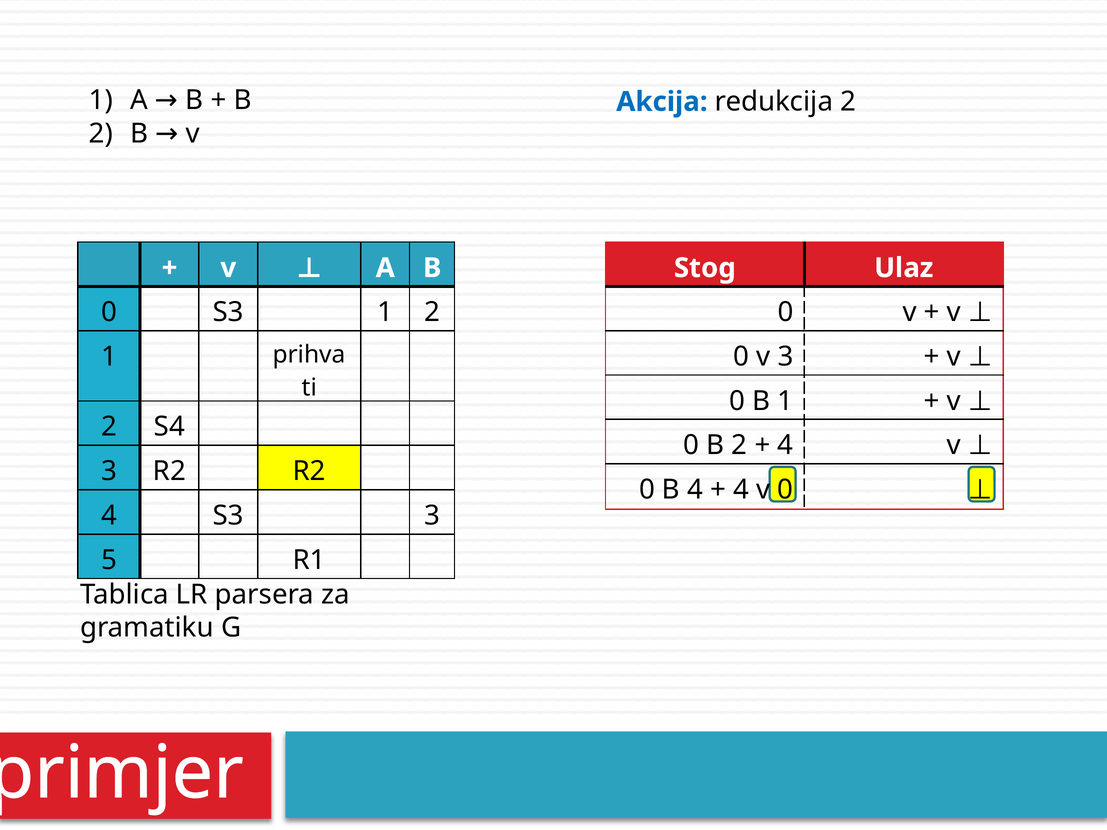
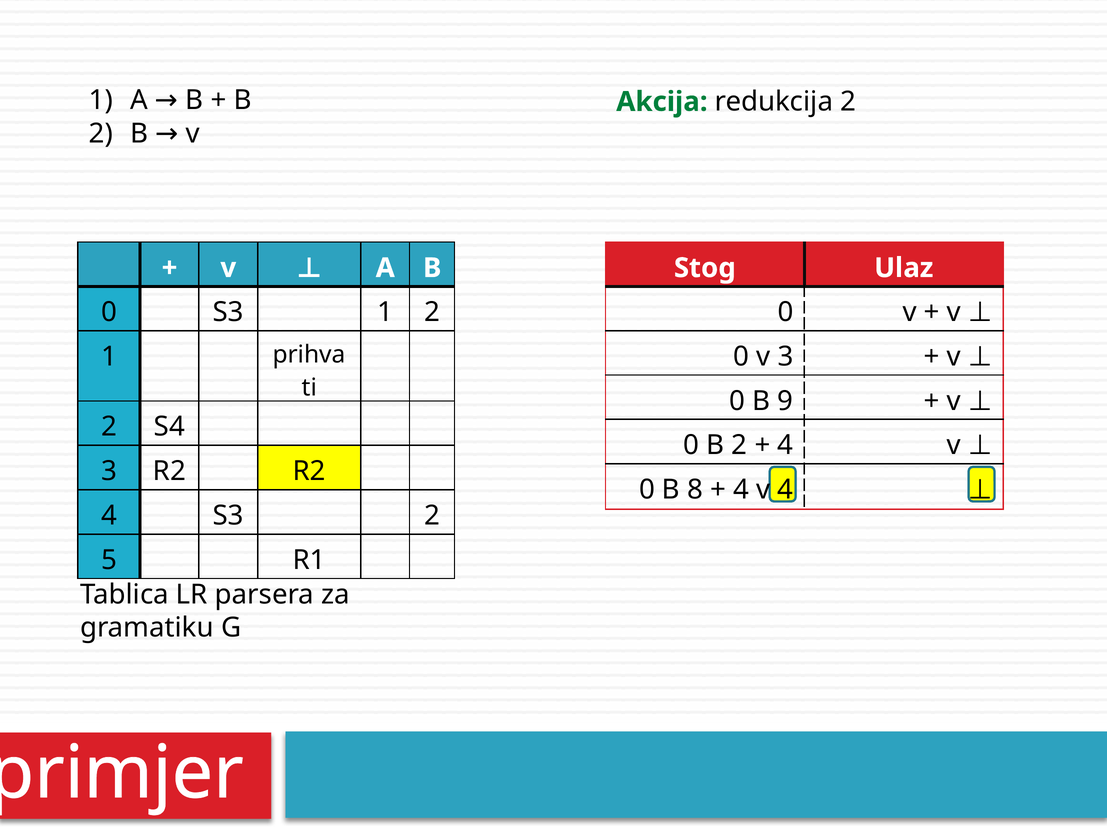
Akcija colour: blue -> green (662, 102)
B 1: 1 -> 9 (785, 401)
B 4: 4 -> 8 (695, 490)
v 0: 0 -> 4 (785, 490)
S3 3: 3 -> 2 (432, 516)
